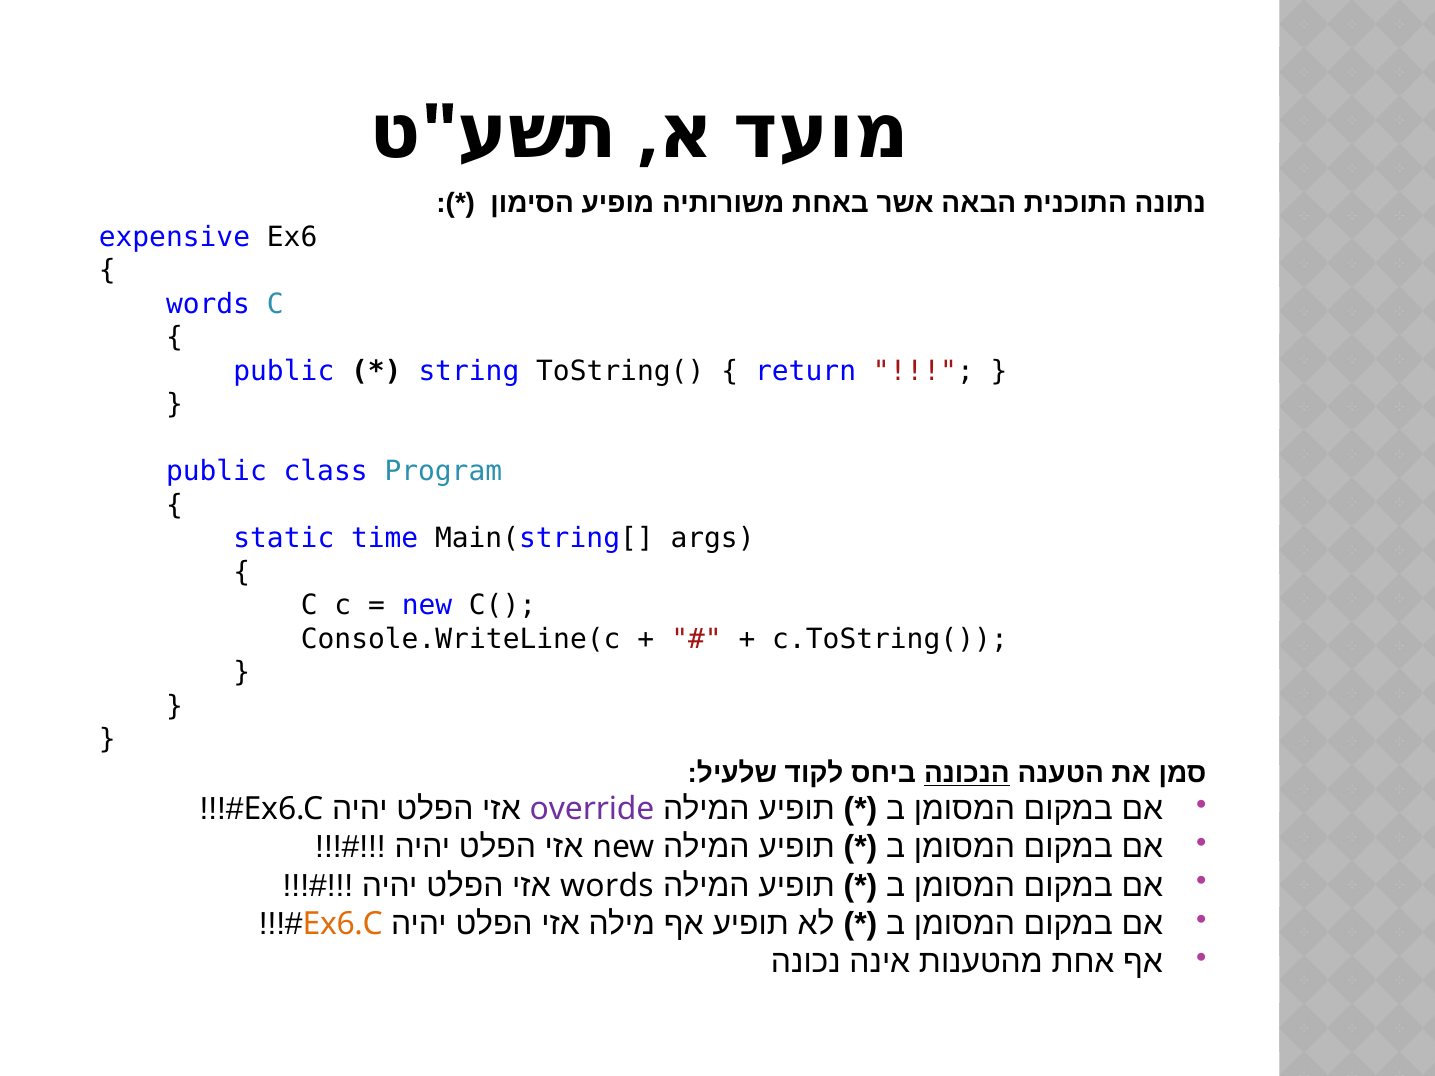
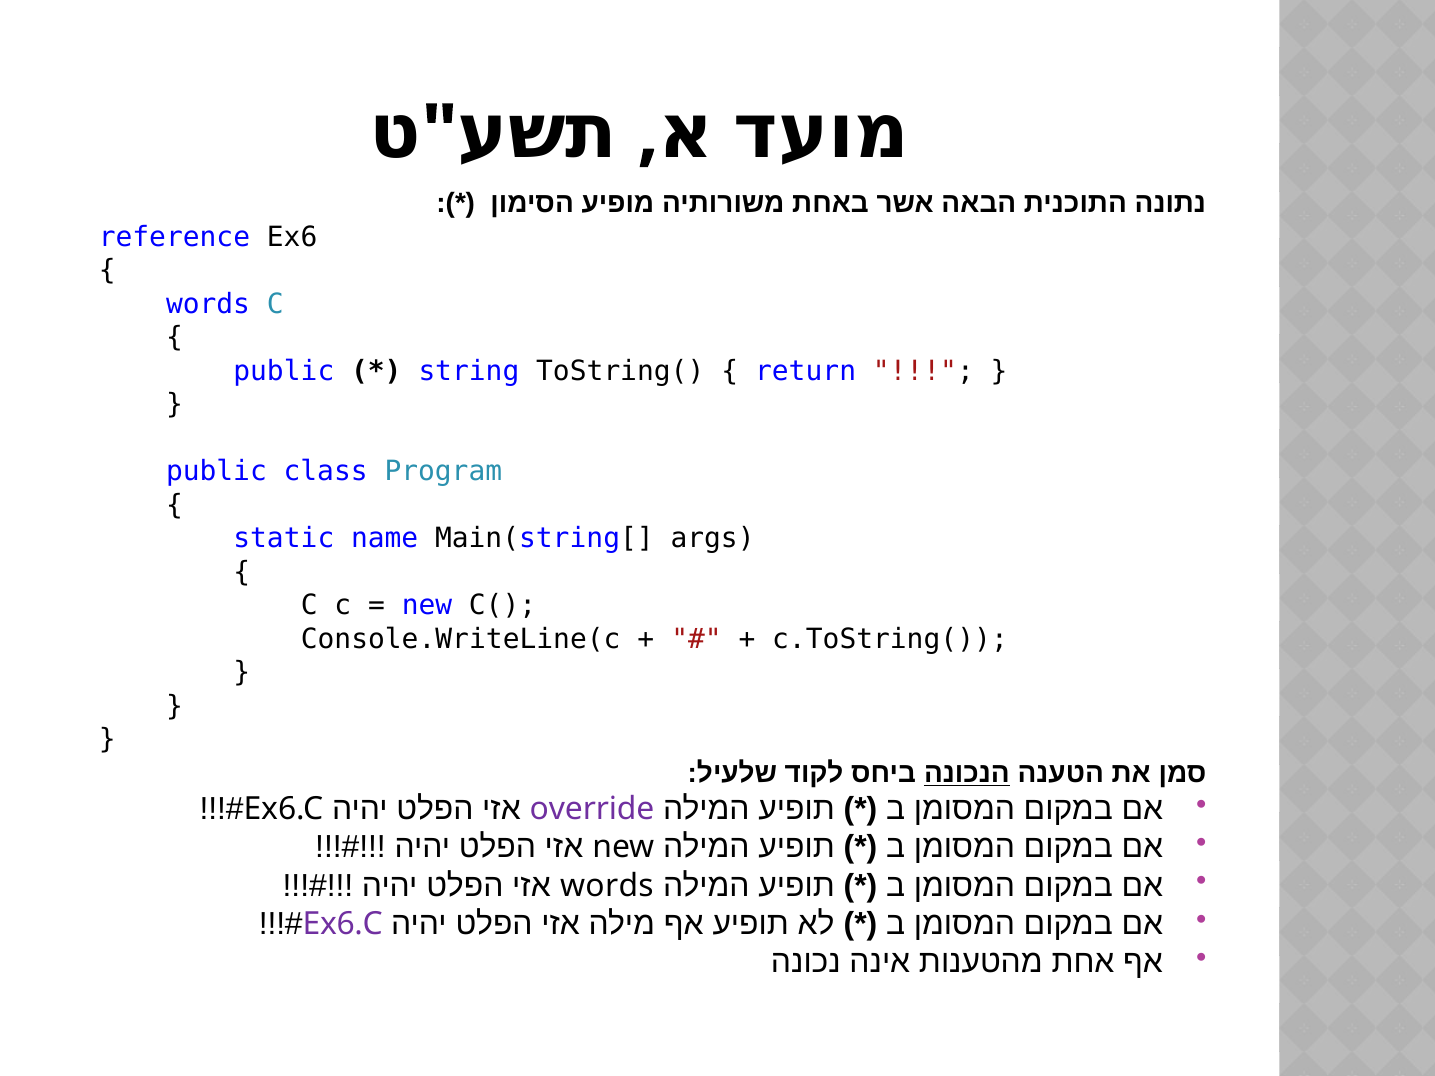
expensive: expensive -> reference (174, 237)
time: time -> name (385, 539)
Ex6.C colour: orange -> purple (343, 924)
